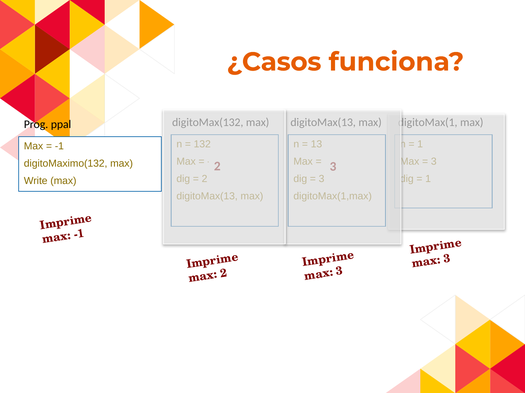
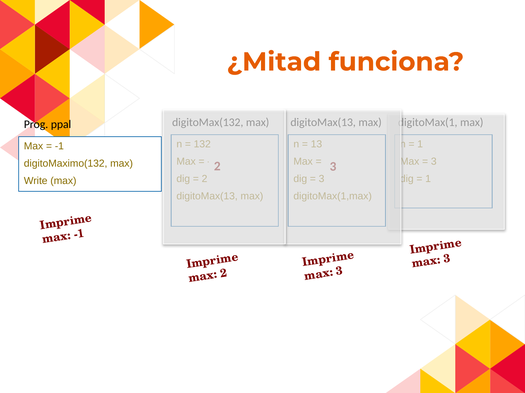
¿Casos: ¿Casos -> ¿Mitad (274, 62)
